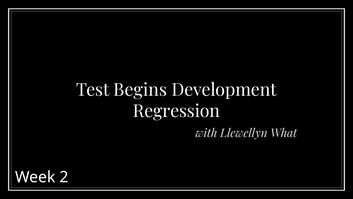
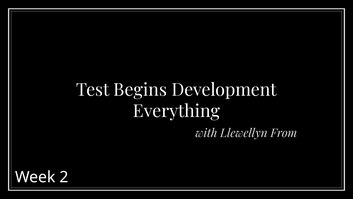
Regression: Regression -> Everything (176, 111)
What: What -> From (284, 133)
